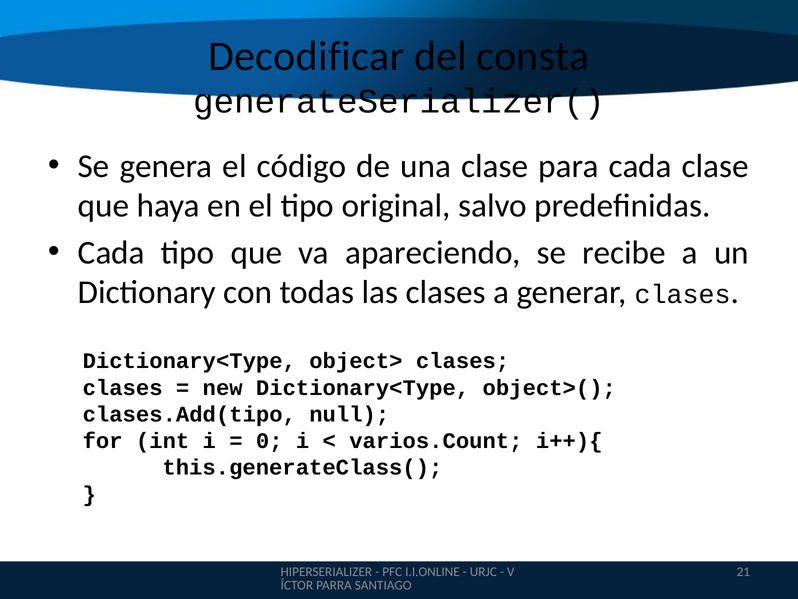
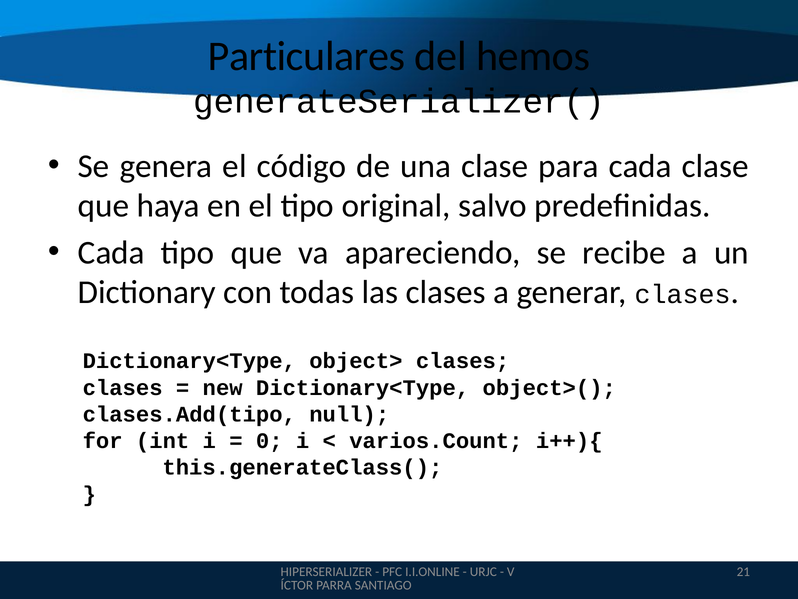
Decodificar: Decodificar -> Particulares (306, 56)
consta: consta -> hemos (533, 56)
